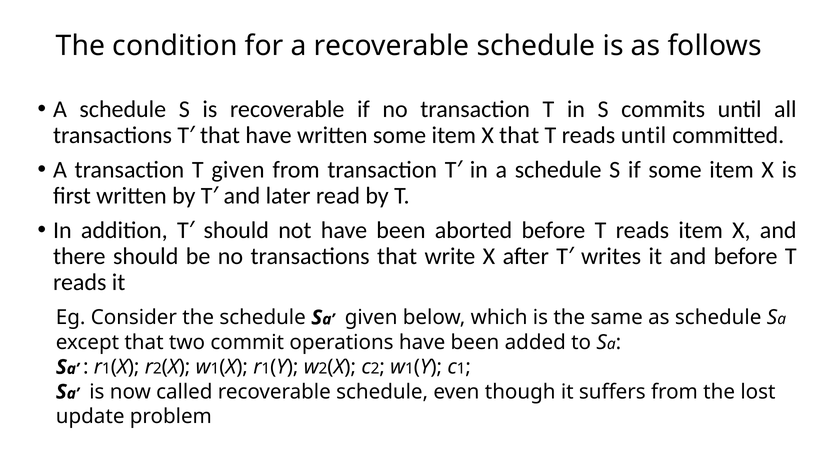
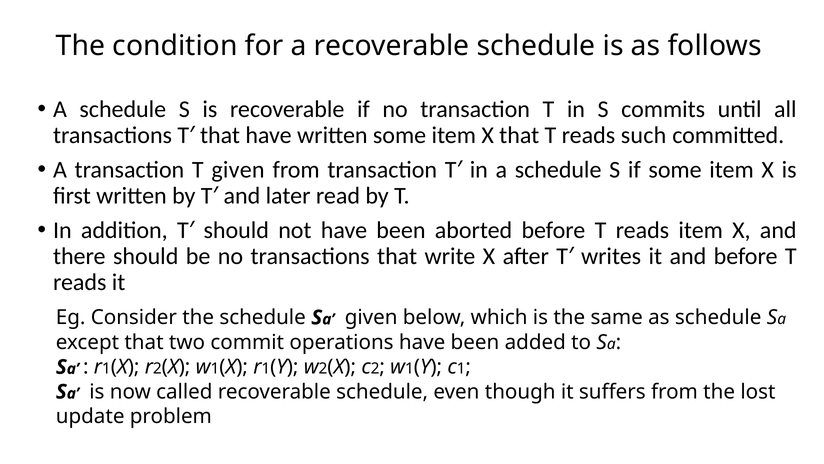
reads until: until -> such (644, 135)
